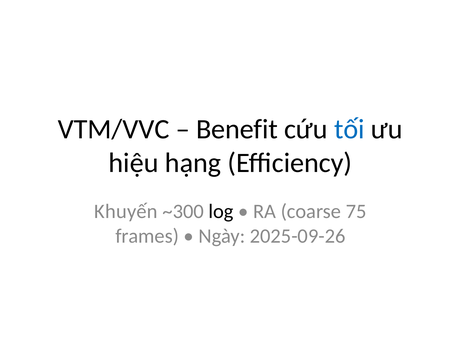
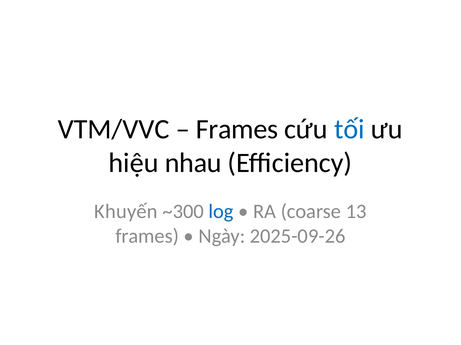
Benefit: Benefit -> Frames (237, 130)
hạng: hạng -> nhau (193, 163)
log colour: black -> blue (221, 212)
75: 75 -> 13 (356, 212)
